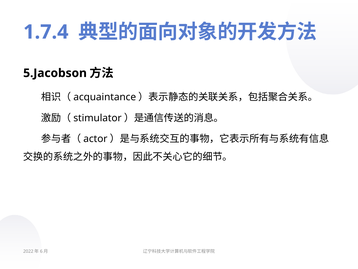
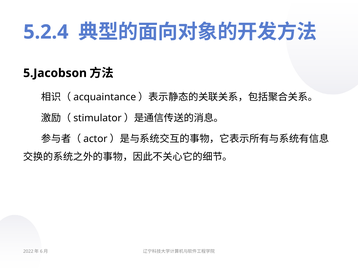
1.7.4: 1.7.4 -> 5.2.4 (46, 32)
